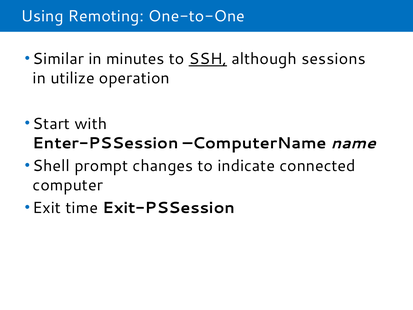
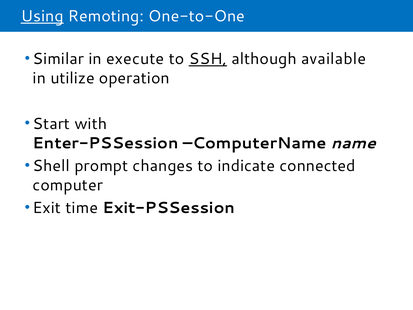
Using underline: none -> present (42, 16)
minutes: minutes -> execute (135, 59)
sessions: sessions -> available (334, 59)
